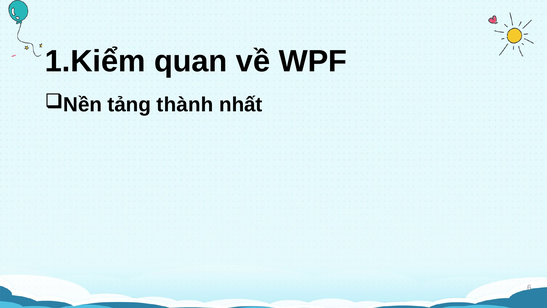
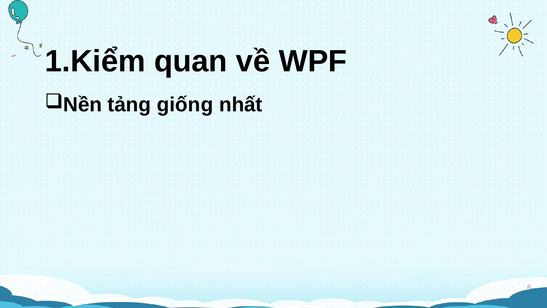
thành: thành -> giống (185, 105)
